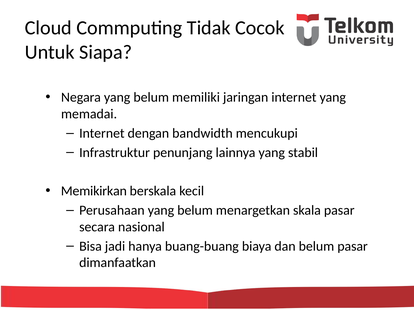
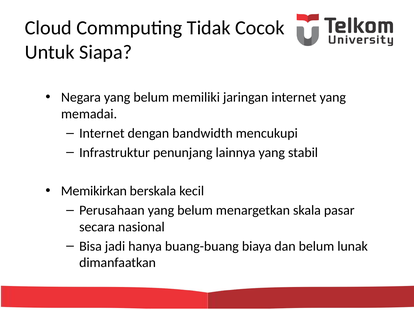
belum pasar: pasar -> lunak (353, 247)
